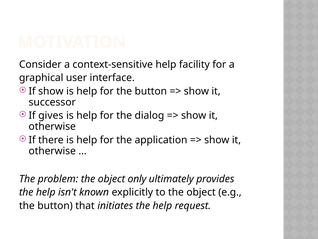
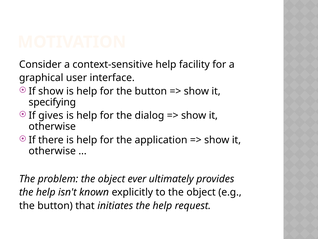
successor: successor -> specifying (52, 102)
only: only -> ever (137, 179)
